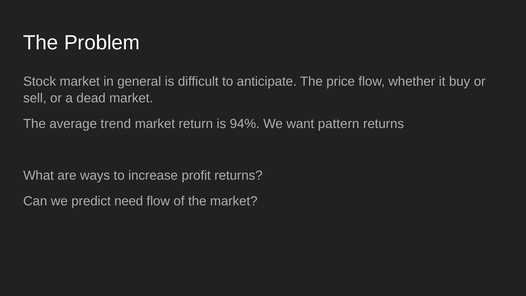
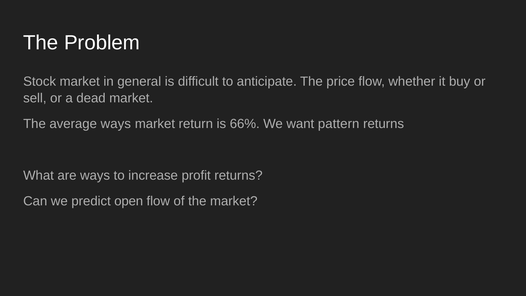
average trend: trend -> ways (116, 124)
94%: 94% -> 66% (245, 124)
need: need -> open (129, 201)
